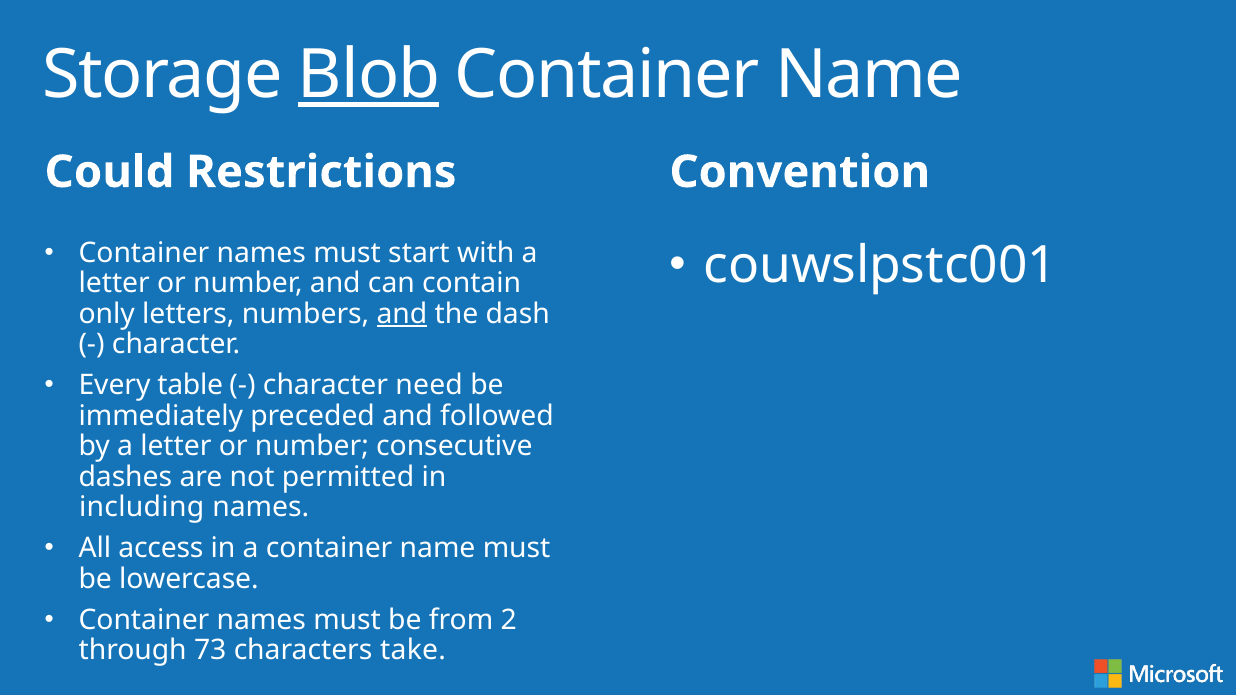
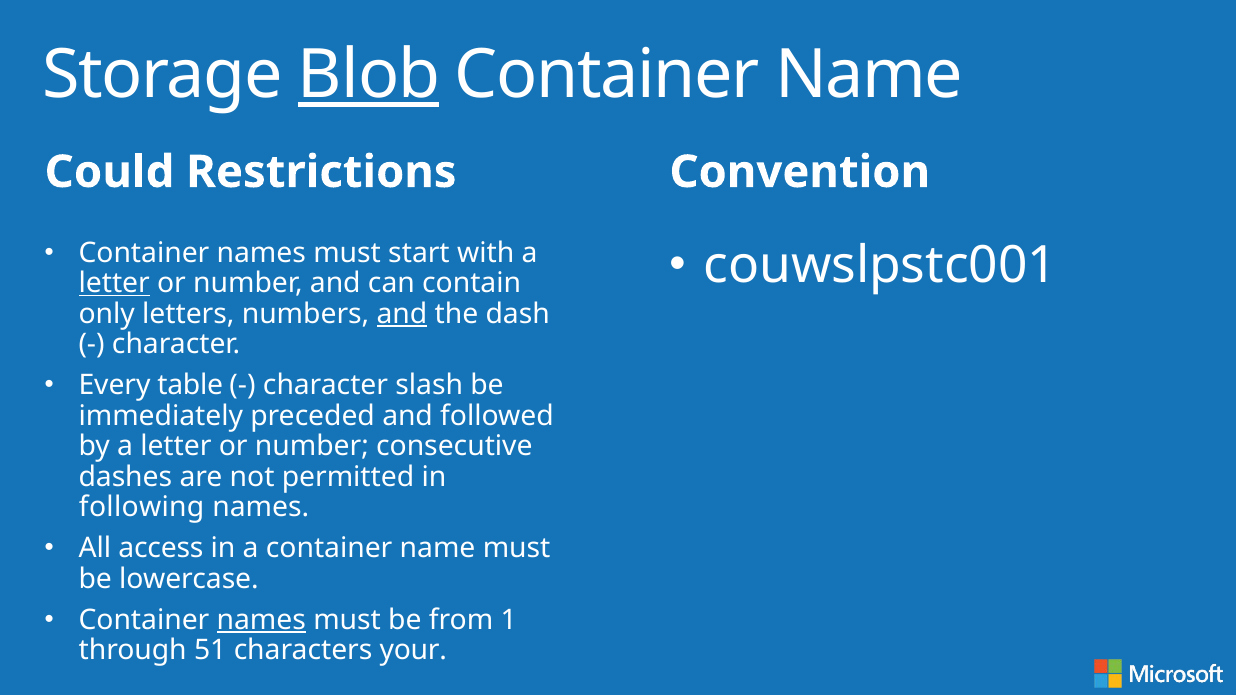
letter underline: none -> present (114, 283)
need: need -> slash (429, 385)
including: including -> following (142, 508)
names underline: none -> present (261, 620)
2: 2 -> 1 (509, 620)
73: 73 -> 51 (210, 651)
take: take -> your (413, 651)
